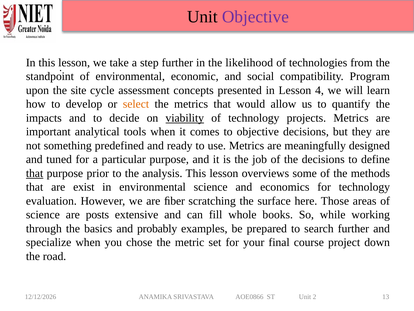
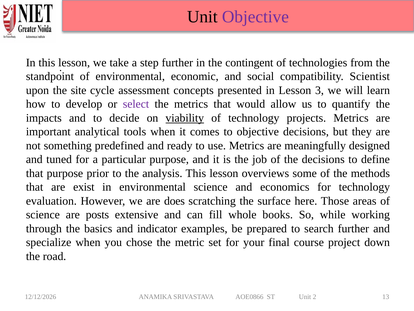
likelihood: likelihood -> contingent (249, 63)
Program: Program -> Scientist (370, 76)
4: 4 -> 3 (319, 90)
select colour: orange -> purple (136, 104)
that underline: present -> none (35, 173)
ﬁber: ﬁber -> does (174, 201)
probably: probably -> indicator (157, 228)
